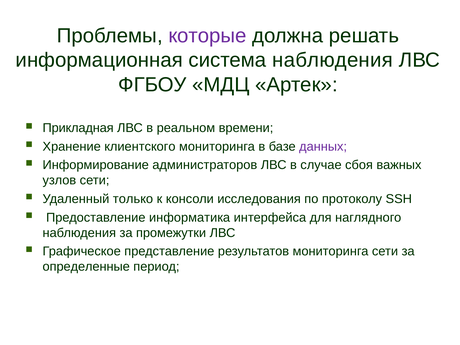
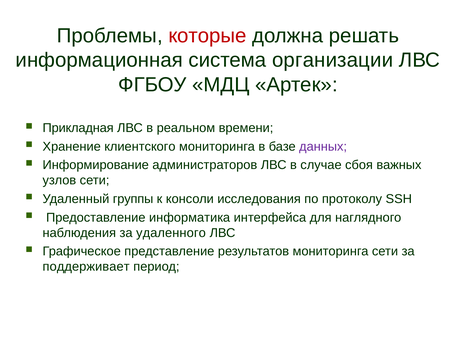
которые colour: purple -> red (207, 36)
система наблюдения: наблюдения -> организации (333, 60)
только: только -> группы (133, 199)
промежутки: промежутки -> удаленного (171, 233)
определенные: определенные -> поддерживает (86, 267)
